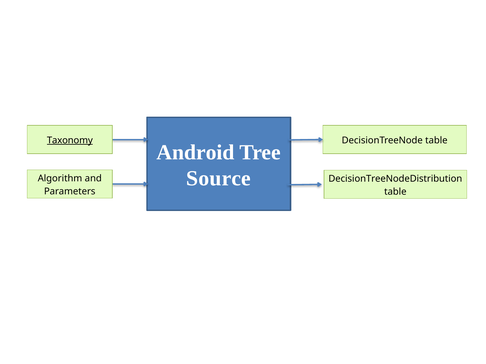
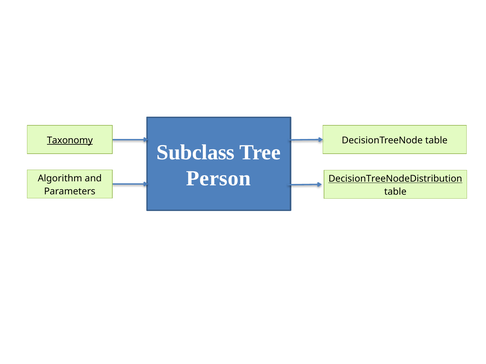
Android: Android -> Subclass (196, 153)
Source: Source -> Person (219, 178)
DecisionTreeNodeDistribution underline: none -> present (395, 179)
